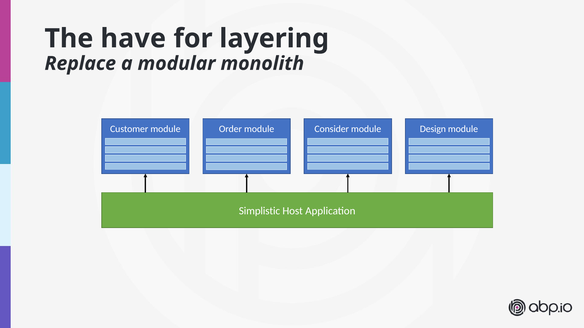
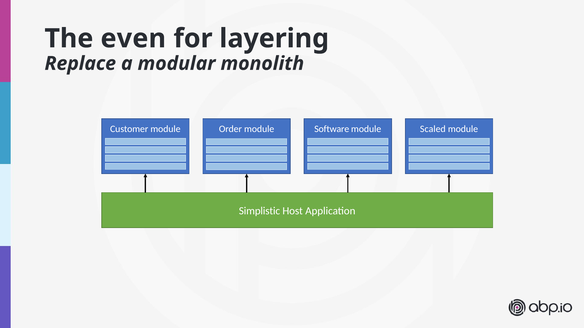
have: have -> even (133, 39)
Consider: Consider -> Software (332, 129)
Design: Design -> Scaled (433, 129)
